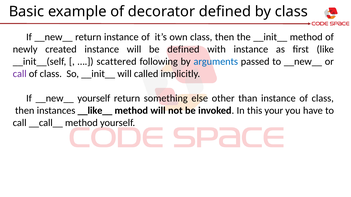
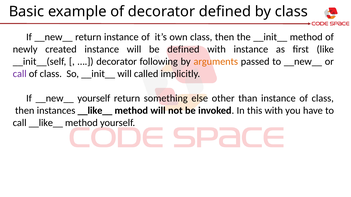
scattered: scattered -> decorator (117, 62)
arguments colour: blue -> orange (216, 62)
this your: your -> with (274, 111)
call __call__: __call__ -> __like__ (46, 123)
